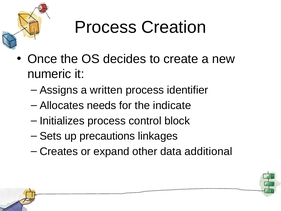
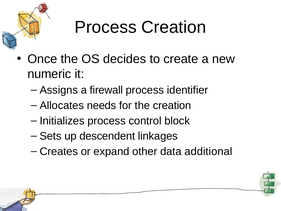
written: written -> firewall (106, 90)
the indicate: indicate -> creation (172, 105)
precautions: precautions -> descendent (107, 136)
